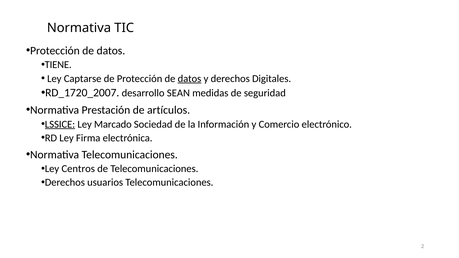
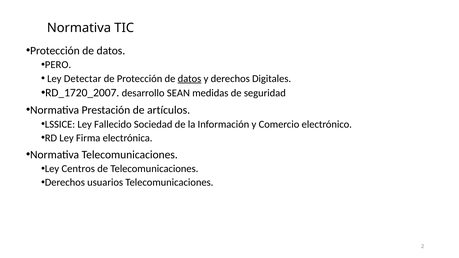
TIENE: TIENE -> PERO (58, 65)
Captarse: Captarse -> Detectar (83, 79)
LSSICE underline: present -> none (60, 124)
Marcado: Marcado -> Fallecido (113, 124)
